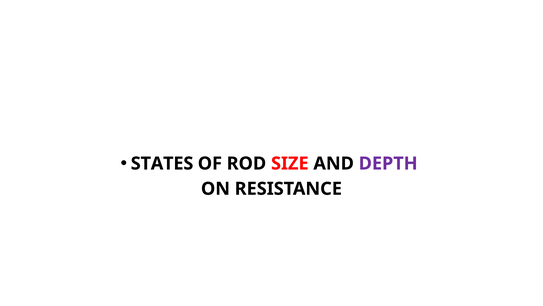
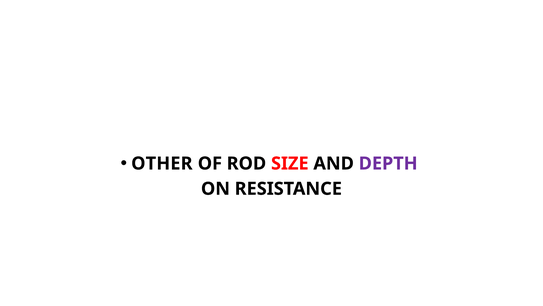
STATES: STATES -> OTHER (162, 163)
